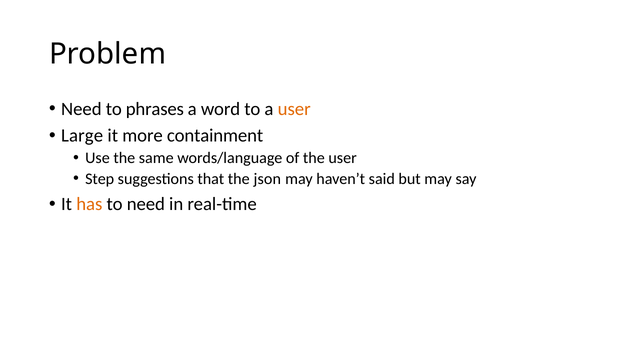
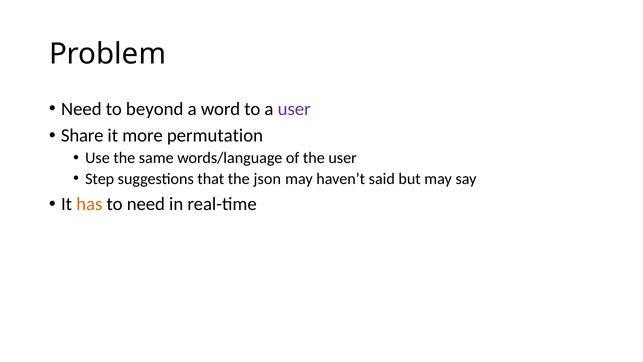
phrases: phrases -> beyond (155, 109)
user colour: orange -> purple (294, 109)
Large: Large -> Share (82, 136)
containment: containment -> permutation (215, 136)
